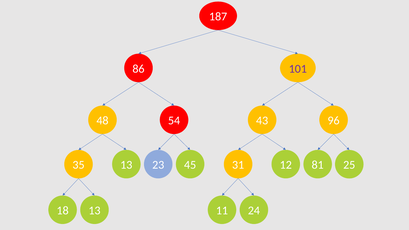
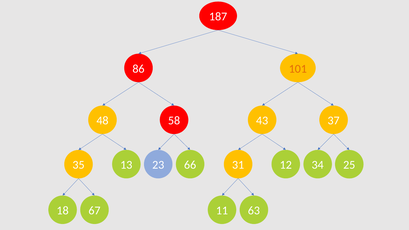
101 colour: purple -> orange (298, 69)
54: 54 -> 58 (174, 121)
96: 96 -> 37 (334, 121)
45: 45 -> 66 (190, 165)
81: 81 -> 34 (318, 165)
18 13: 13 -> 67 (94, 211)
24: 24 -> 63 (254, 211)
